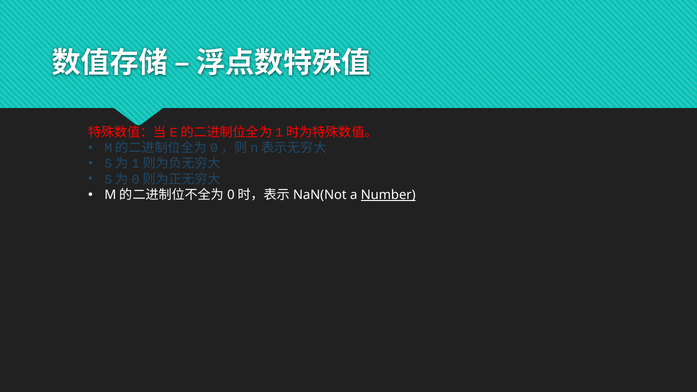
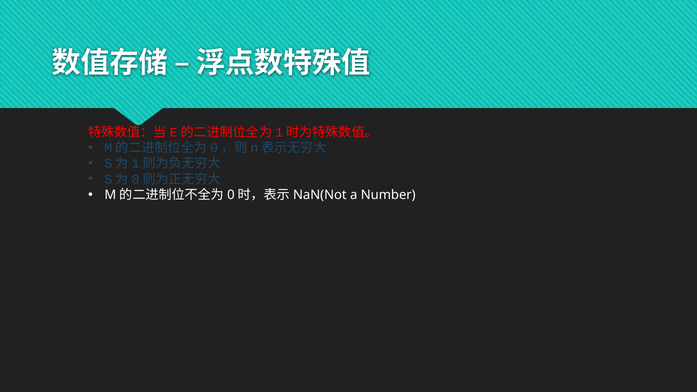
Number underline: present -> none (388, 195)
